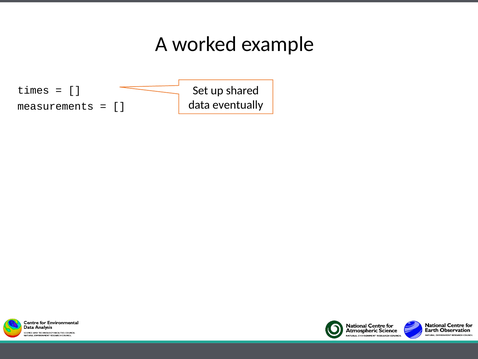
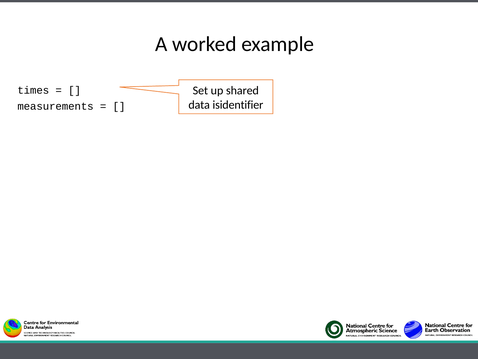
eventually: eventually -> isidentifier (238, 105)
